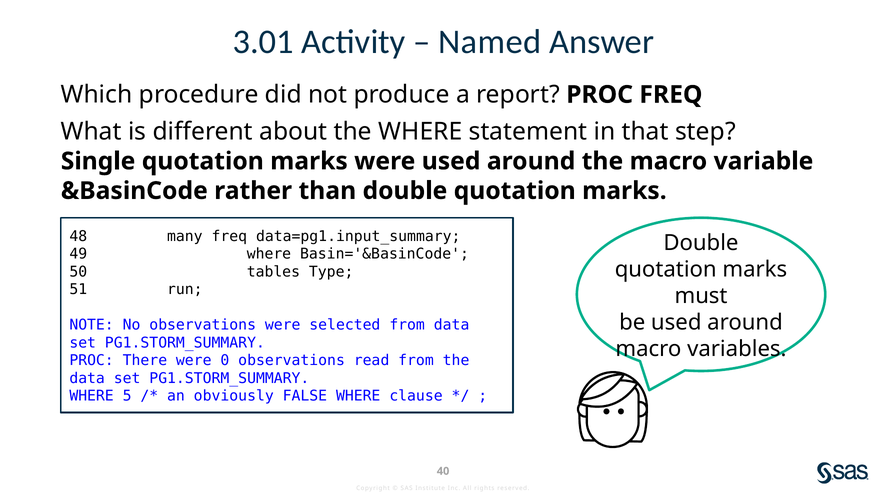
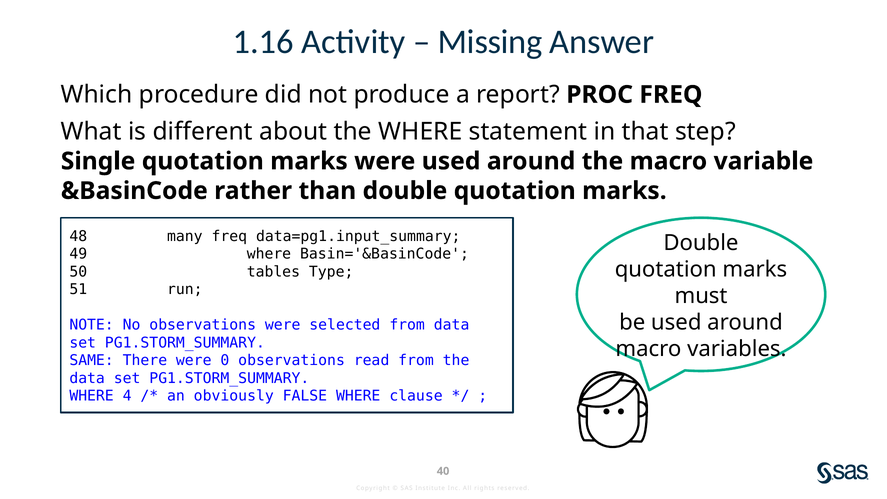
3.01: 3.01 -> 1.16 (263, 42)
Named: Named -> Missing (490, 42)
PROC: PROC -> SAME (92, 360)
5: 5 -> 4 (127, 396)
